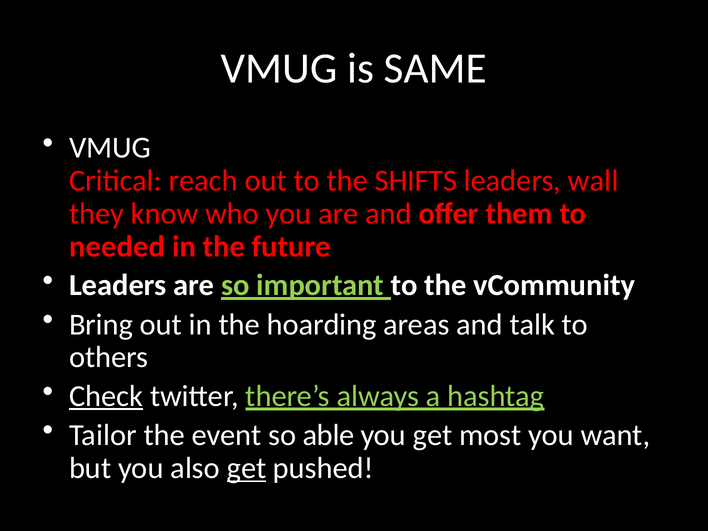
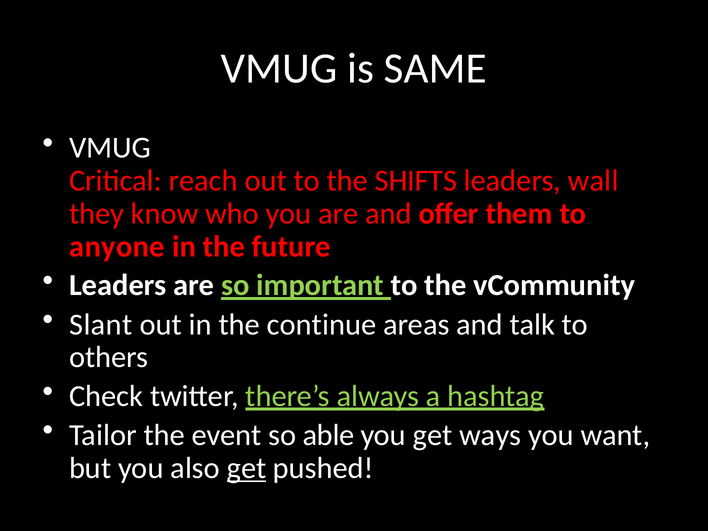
needed: needed -> anyone (117, 247)
Bring: Bring -> Slant (101, 324)
hoarding: hoarding -> continue (322, 324)
Check underline: present -> none (106, 396)
most: most -> ways (490, 435)
